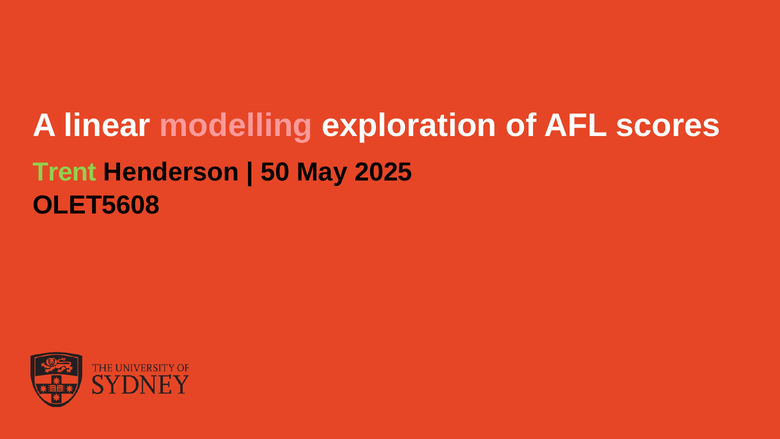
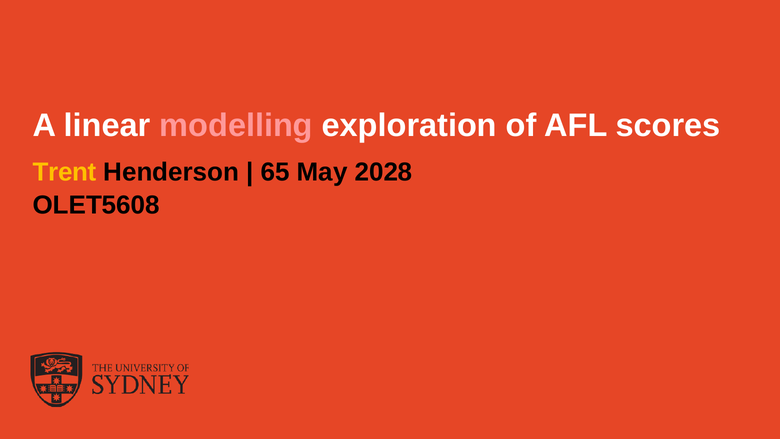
Trent colour: light green -> yellow (65, 172)
50: 50 -> 65 (275, 172)
2025: 2025 -> 2028 (384, 172)
